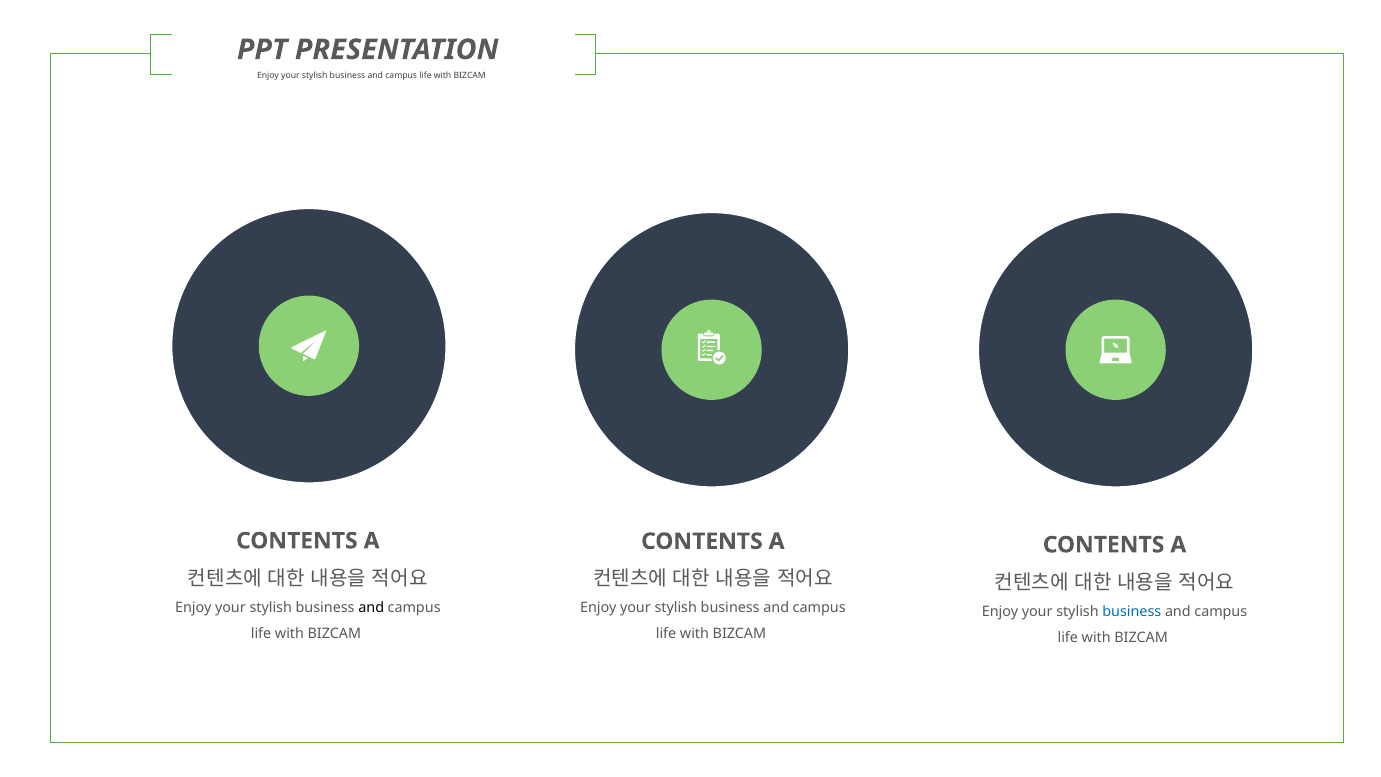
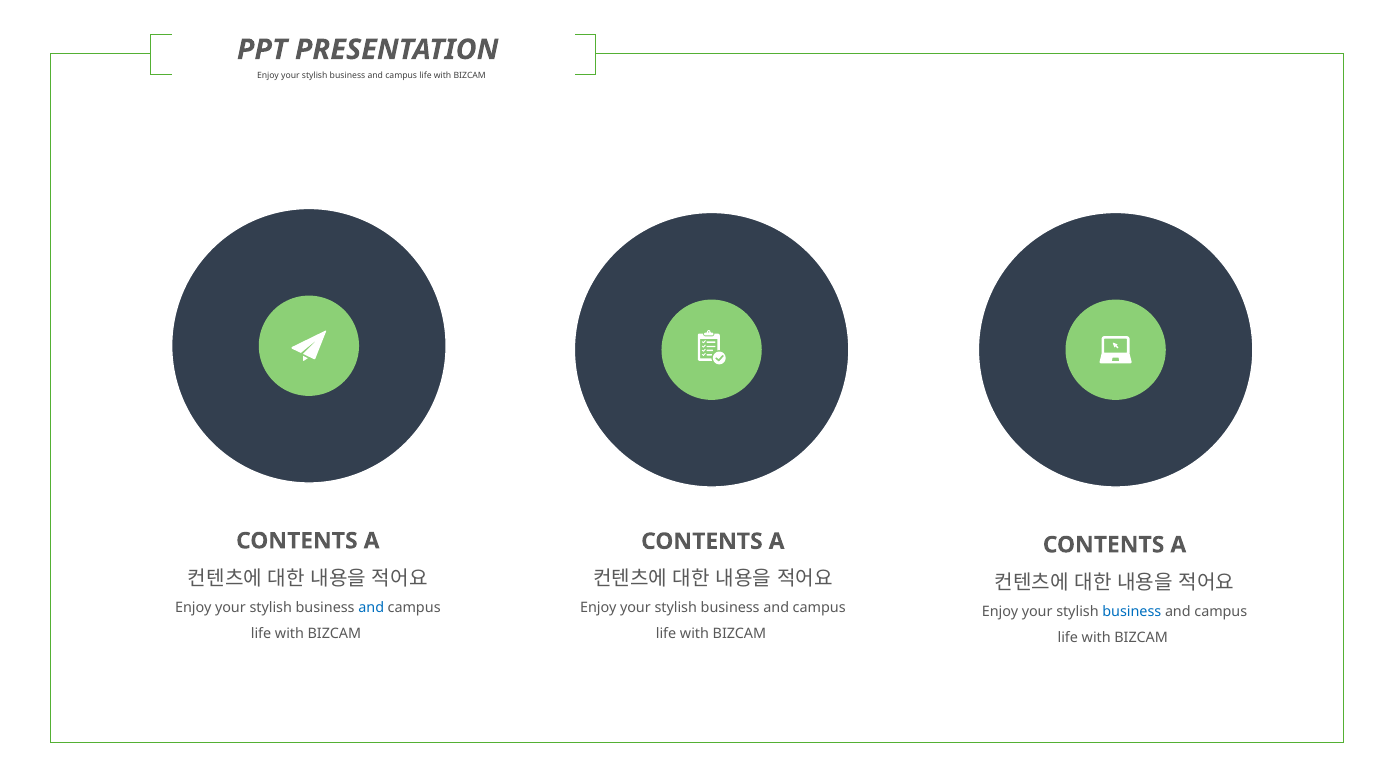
and colour: black -> blue (371, 607)
